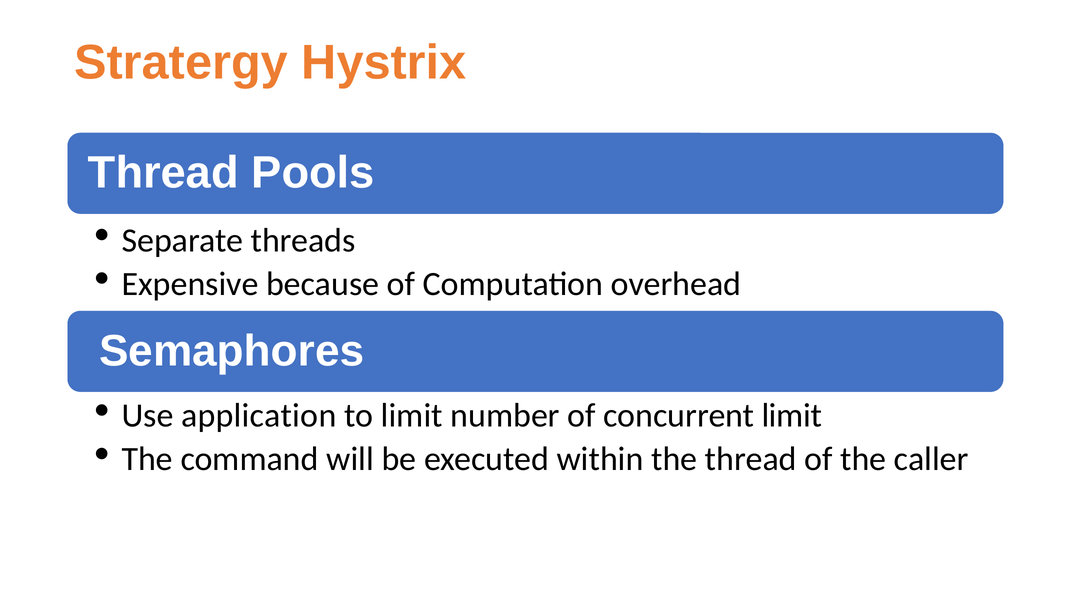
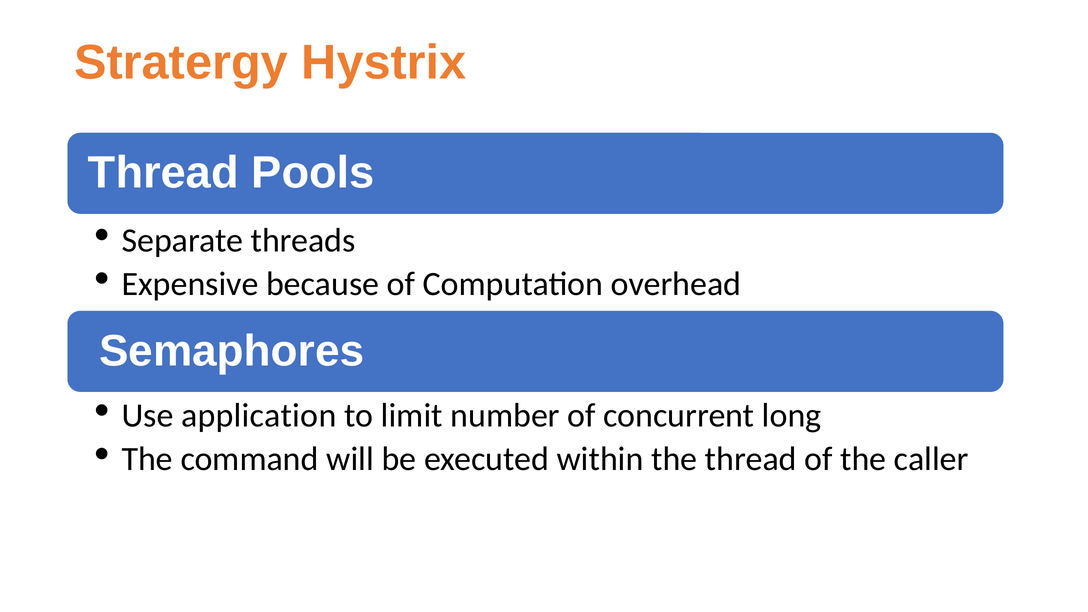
concurrent limit: limit -> long (792, 416)
